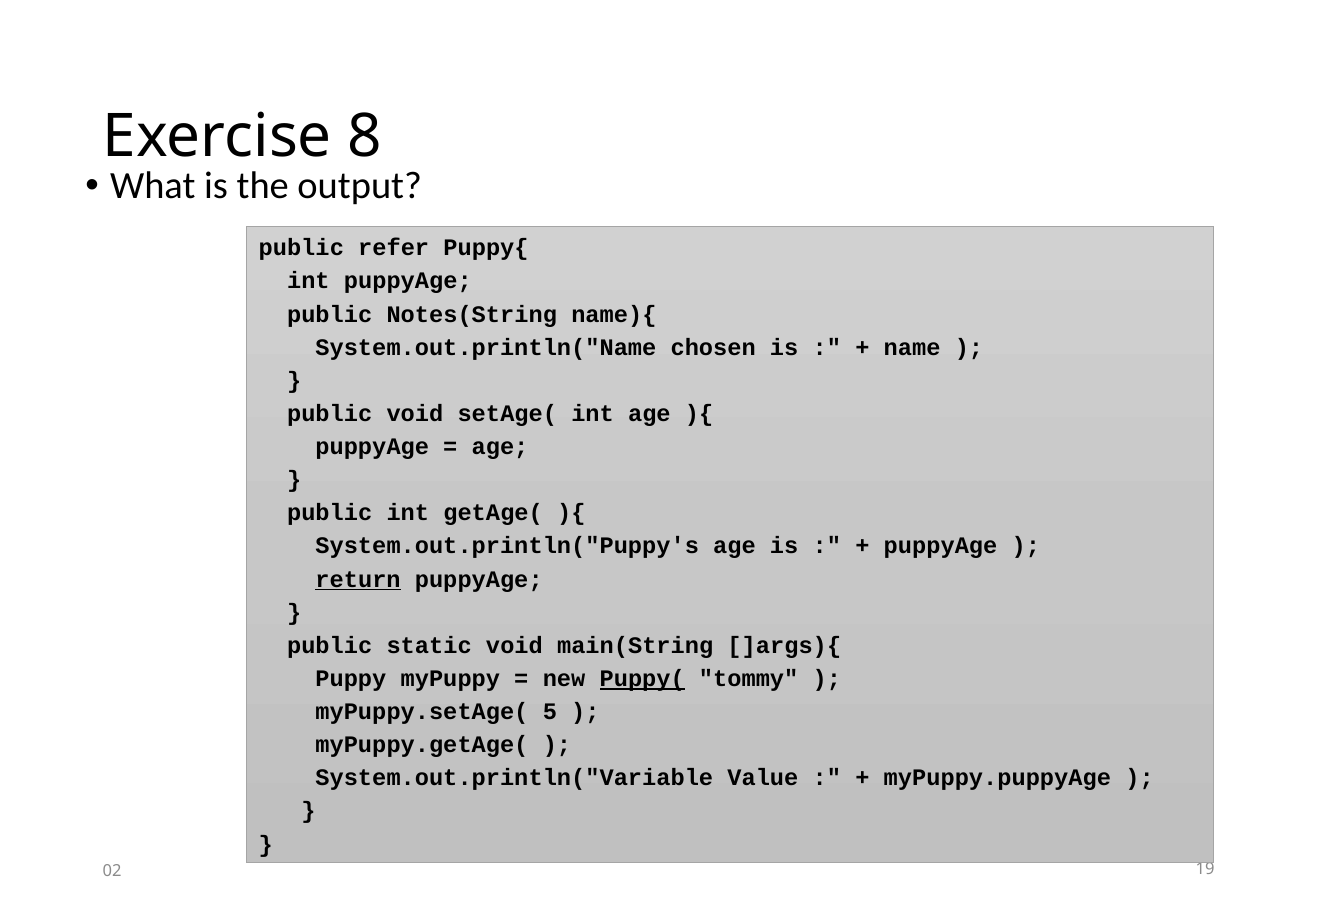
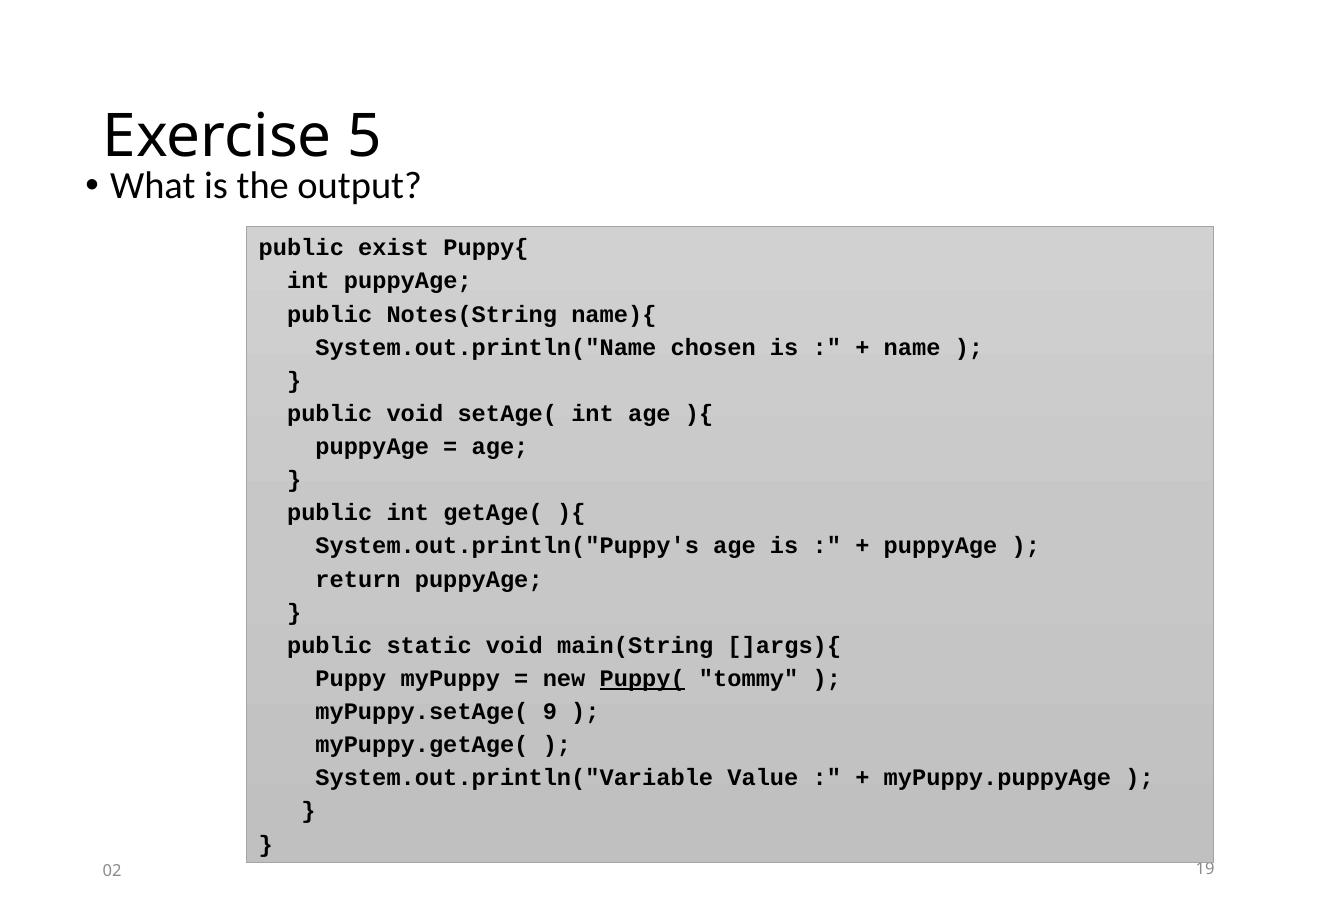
8: 8 -> 5 (365, 136)
refer: refer -> exist (394, 248)
return underline: present -> none (358, 579)
5: 5 -> 9 (550, 712)
